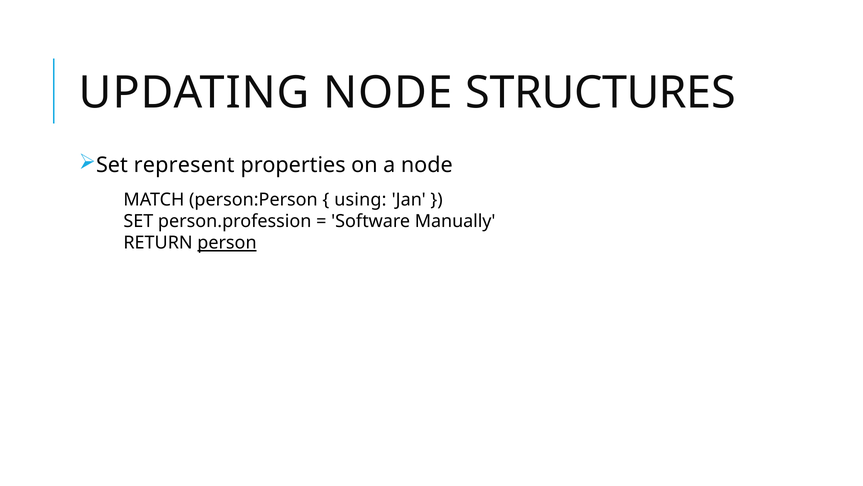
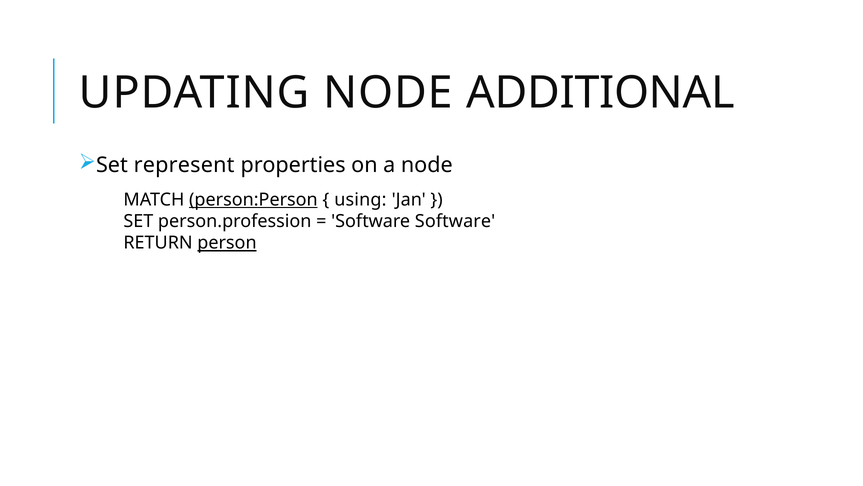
STRUCTURES: STRUCTURES -> ADDITIONAL (600, 93)
person:Person underline: none -> present (253, 200)
Software Manually: Manually -> Software (455, 221)
